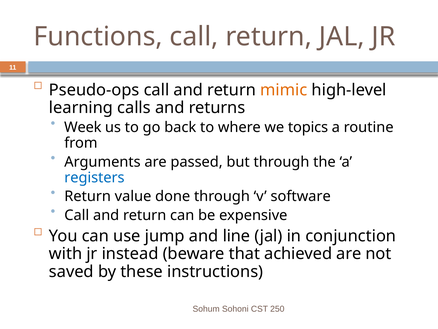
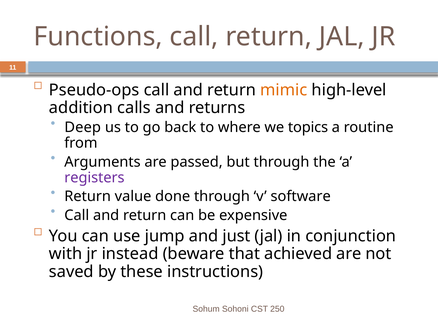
learning: learning -> addition (81, 108)
Week: Week -> Deep (83, 127)
registers colour: blue -> purple (94, 177)
line: line -> just (236, 236)
